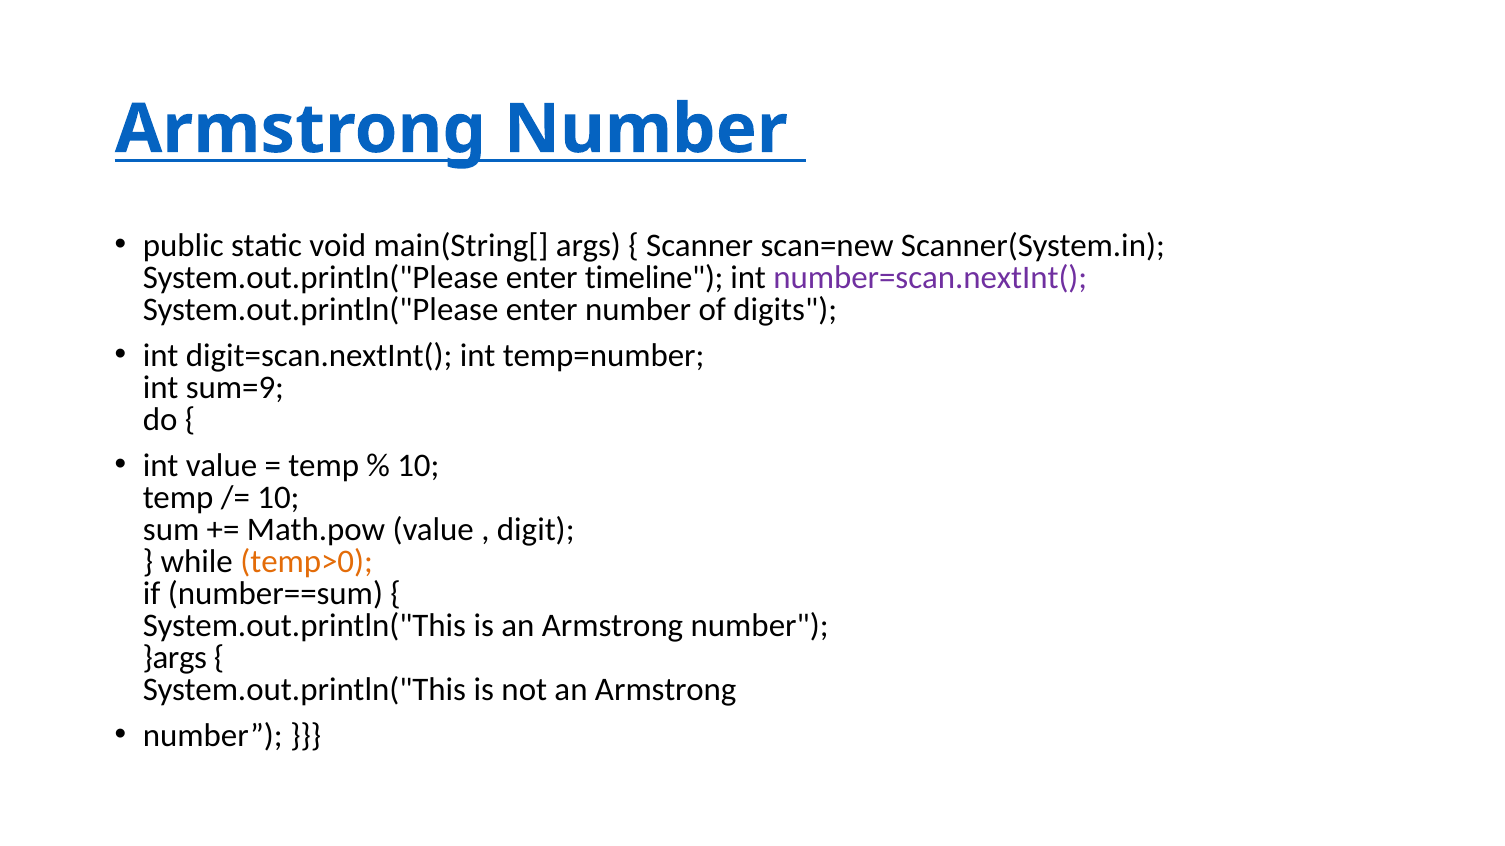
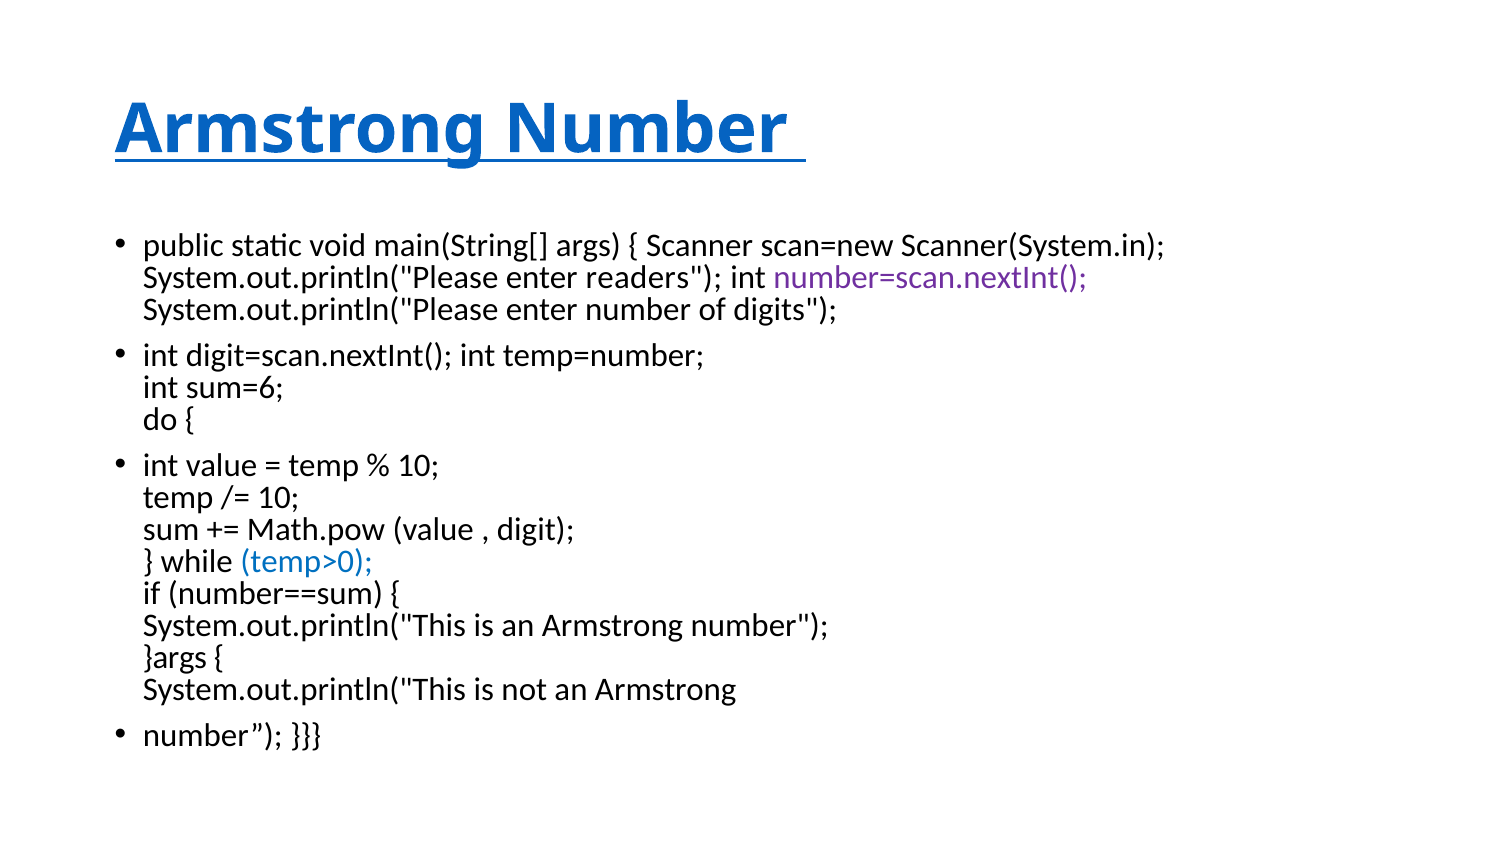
timeline: timeline -> readers (654, 278)
sum=9: sum=9 -> sum=6 (235, 388)
temp>0 colour: orange -> blue (307, 562)
